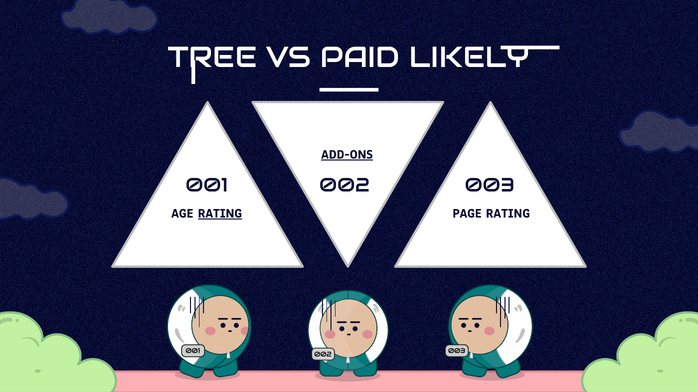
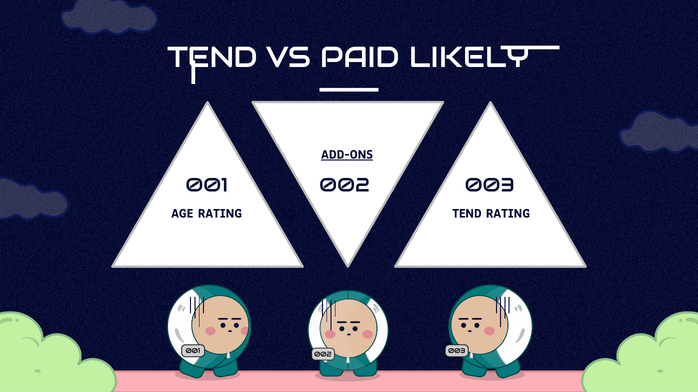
TREE: TREE -> TEND (213, 58)
RATING underline: present -> none (220, 213)
PAGE: PAGE -> TEND (467, 213)
